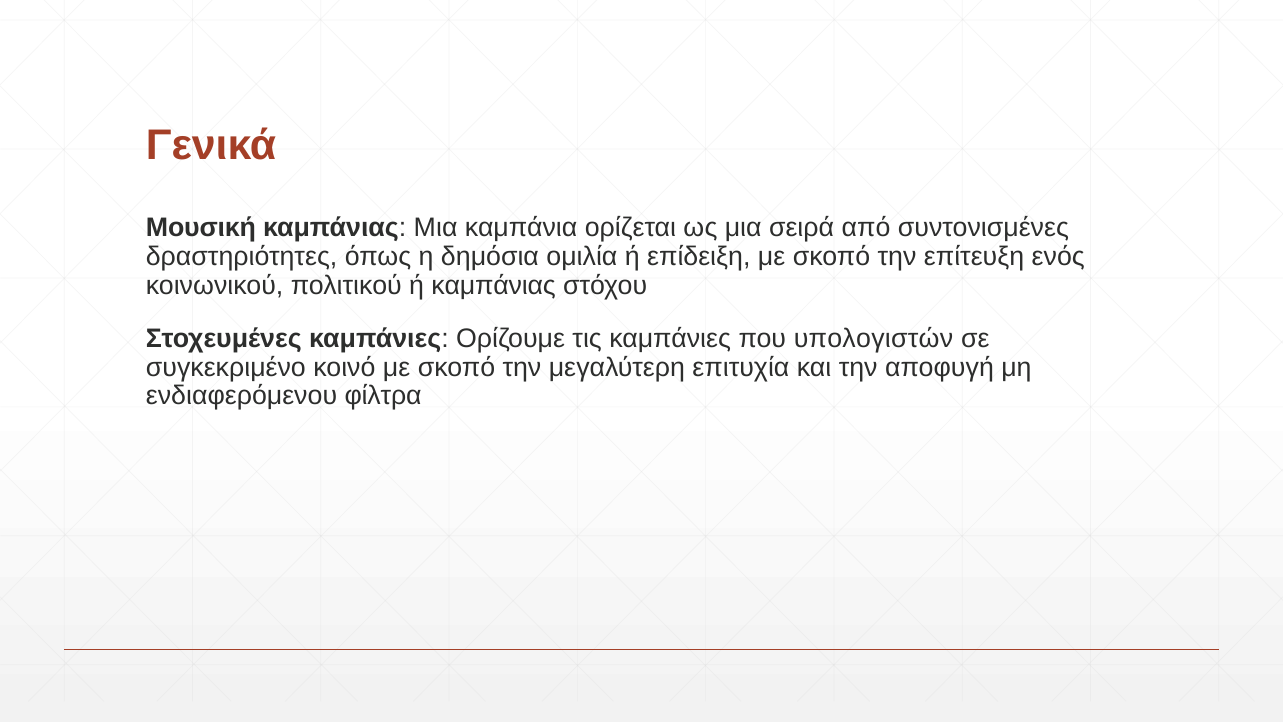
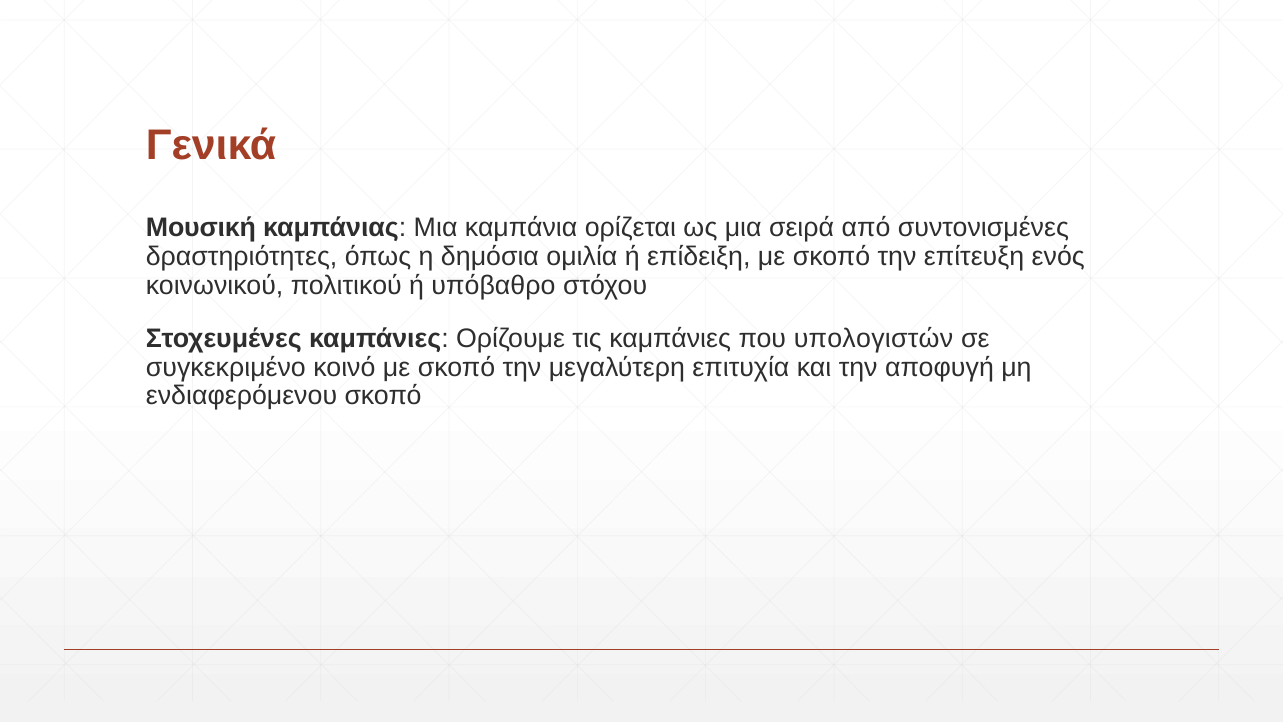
ή καμπάνιας: καμπάνιας -> υπόβαθρο (493, 285)
ενδιαφερόμενου φίλτρα: φίλτρα -> σκοπό (383, 396)
